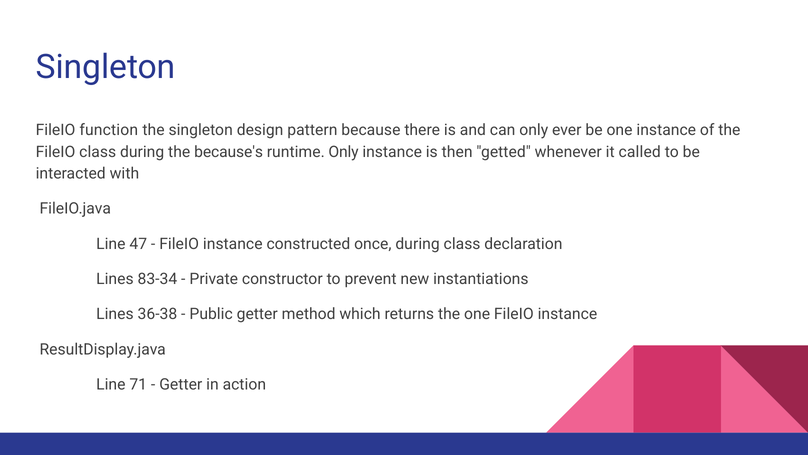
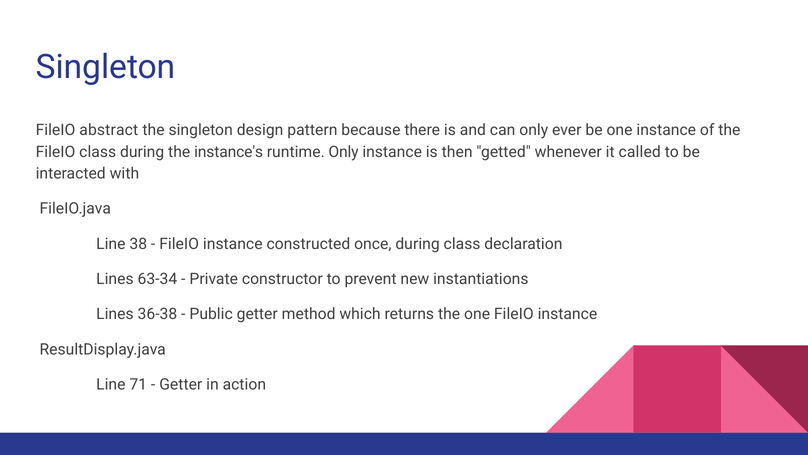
function: function -> abstract (109, 130)
because's: because's -> instance's (229, 152)
47: 47 -> 38 (138, 244)
83-34: 83-34 -> 63-34 (157, 279)
